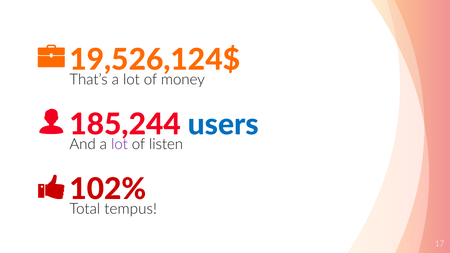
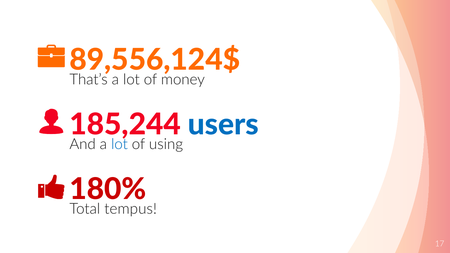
19,526,124$: 19,526,124$ -> 89,556,124$ (155, 60)
lot colour: purple -> blue (119, 144)
listen: listen -> using (166, 144)
102%: 102% -> 180% (108, 189)
